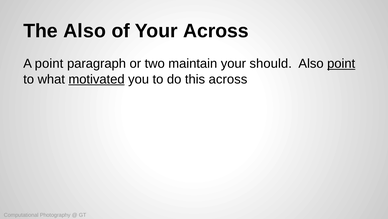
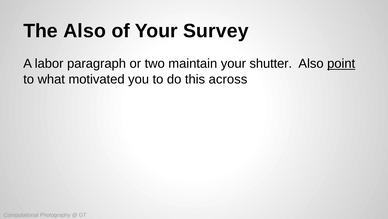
Your Across: Across -> Survey (216, 31)
A point: point -> labor (49, 63)
should: should -> shutter (271, 63)
motivated underline: present -> none (97, 79)
